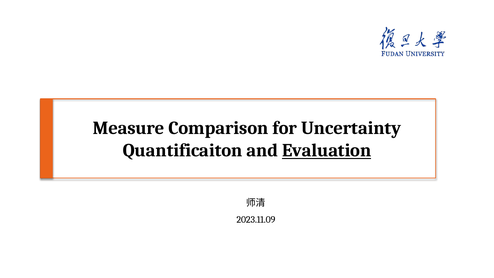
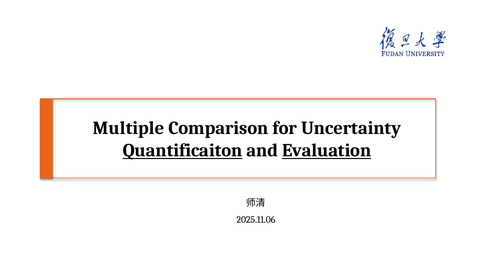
Measure: Measure -> Multiple (129, 128)
Quantificaiton underline: none -> present (183, 150)
2023.11.09: 2023.11.09 -> 2025.11.06 (256, 220)
